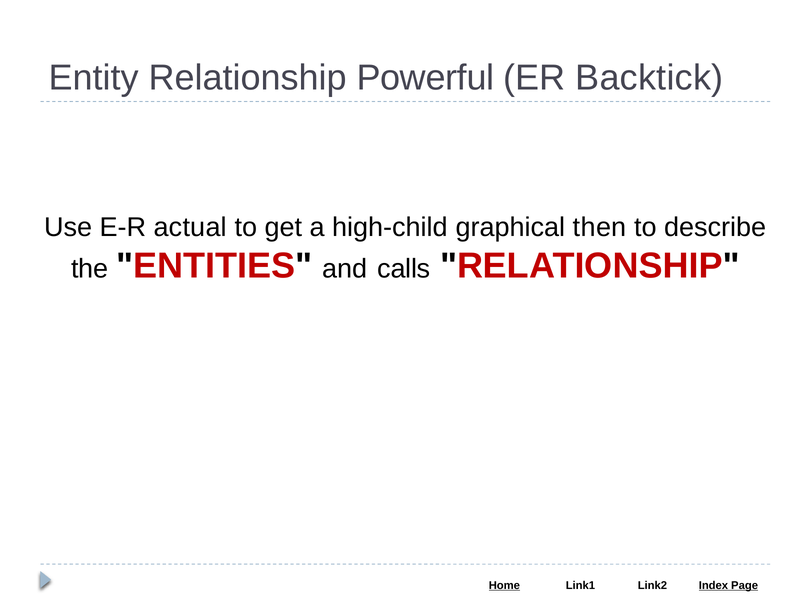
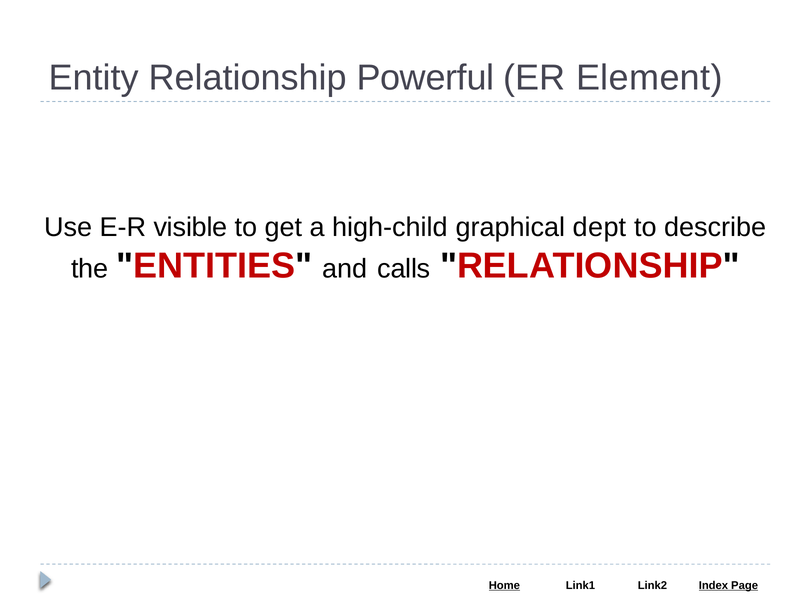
Backtick: Backtick -> Element (649, 78)
actual: actual -> visible (191, 227)
then: then -> dept (600, 227)
